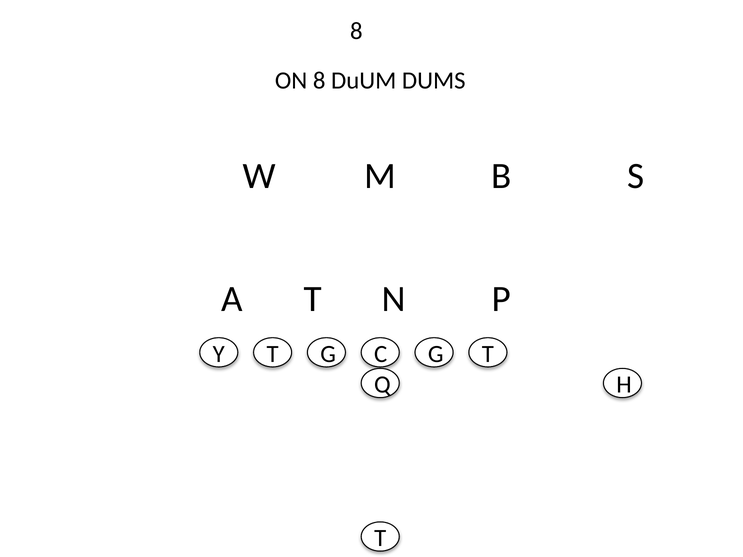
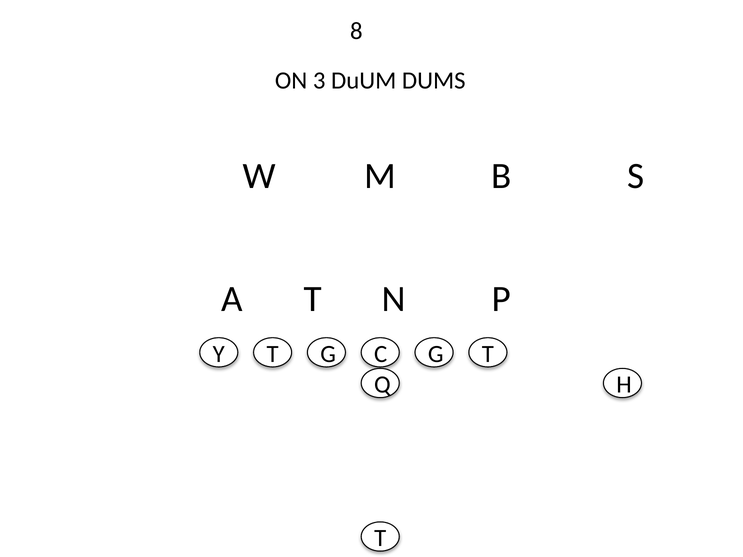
ON 8: 8 -> 3 (319, 81)
